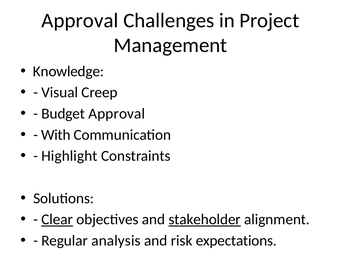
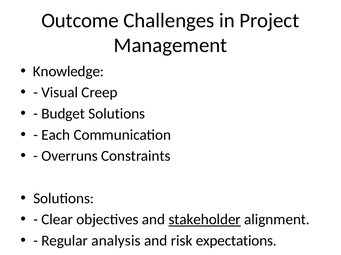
Approval: Approval -> Outcome (80, 21)
Budget Approval: Approval -> Solutions (117, 114)
With: With -> Each (56, 135)
Highlight: Highlight -> Overruns (70, 156)
Clear underline: present -> none (57, 220)
